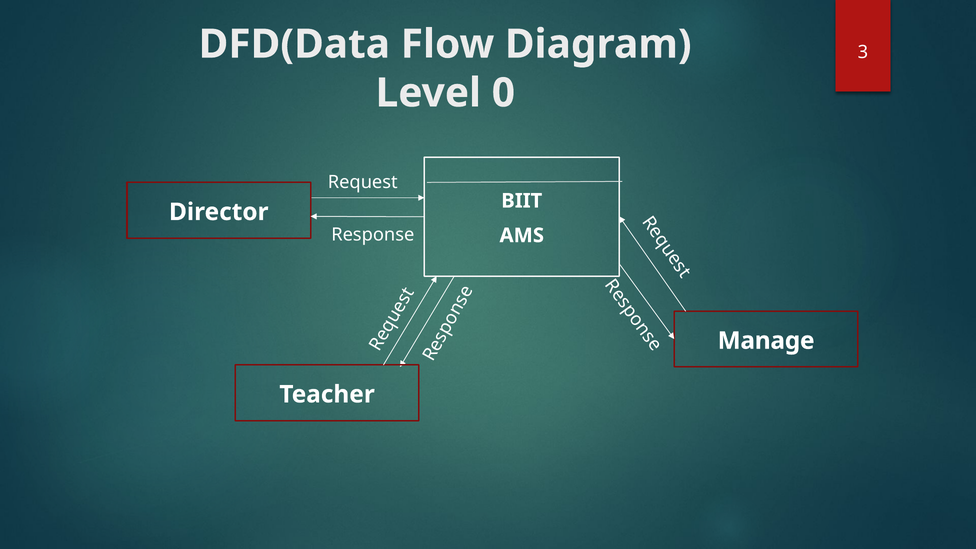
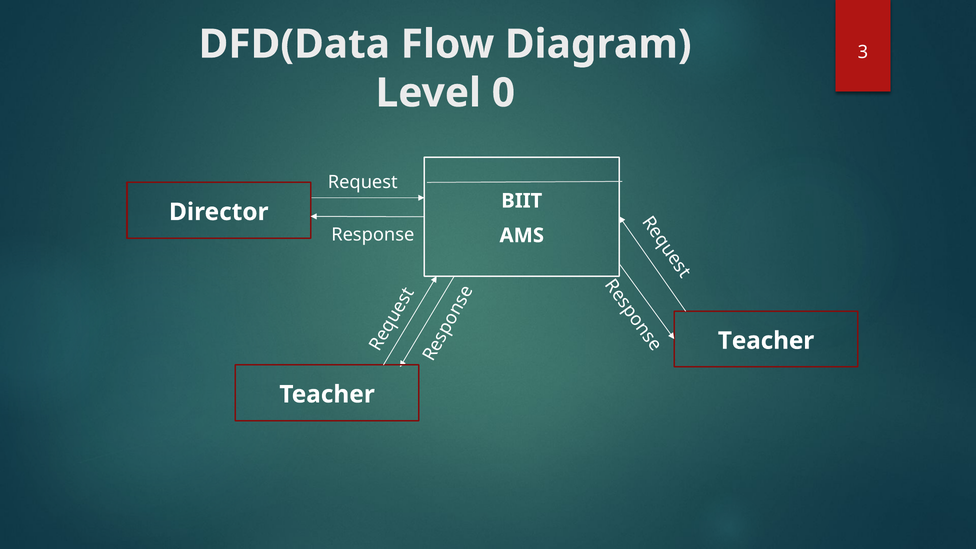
Manage: Manage -> Teacher (766, 341)
